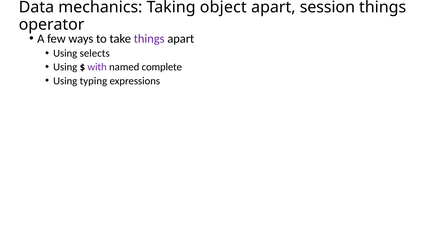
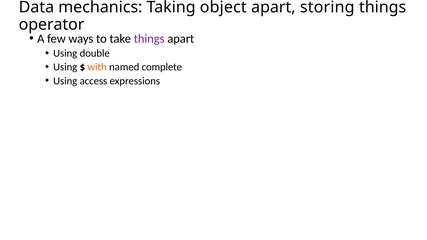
session: session -> storing (327, 7)
selects: selects -> double (95, 53)
with colour: purple -> orange (97, 67)
typing: typing -> access (93, 81)
